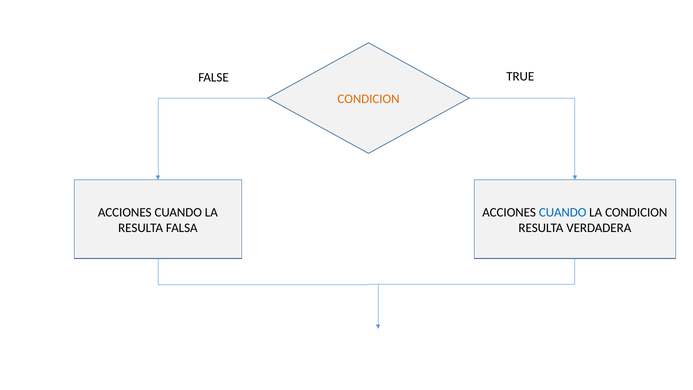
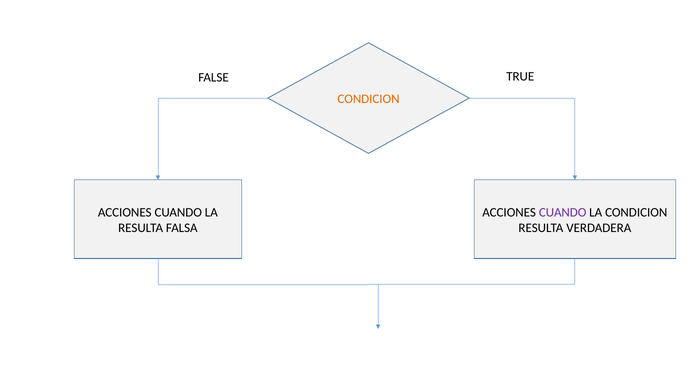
CUANDO colour: blue -> purple (563, 212)
